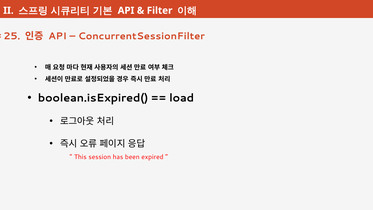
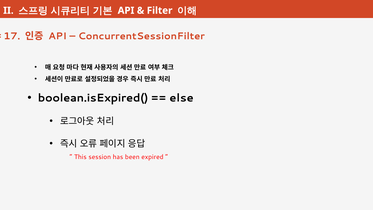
25: 25 -> 17 (12, 36)
load: load -> else (182, 98)
